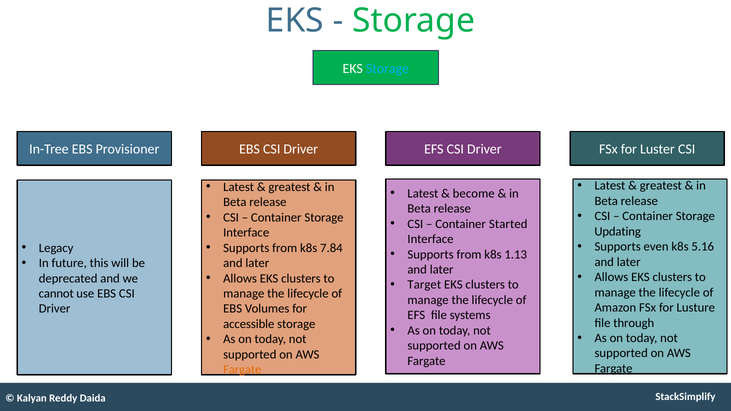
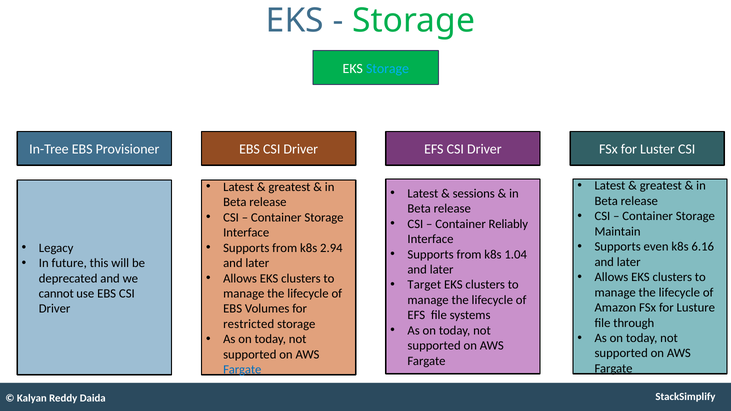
become: become -> sessions (474, 193)
Started: Started -> Reliably (508, 224)
Updating: Updating -> Maintain (618, 232)
5.16: 5.16 -> 6.16 (703, 247)
7.84: 7.84 -> 2.94 (331, 248)
1.13: 1.13 -> 1.04 (516, 254)
accessible: accessible -> restricted (249, 324)
Fargate colour: orange -> blue (242, 370)
